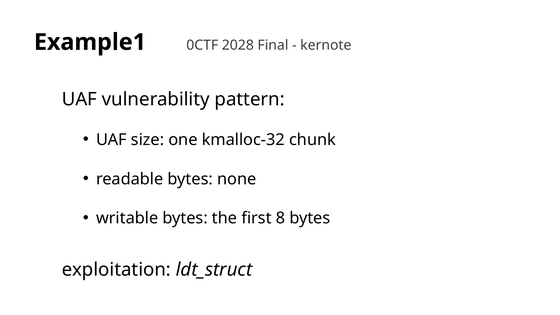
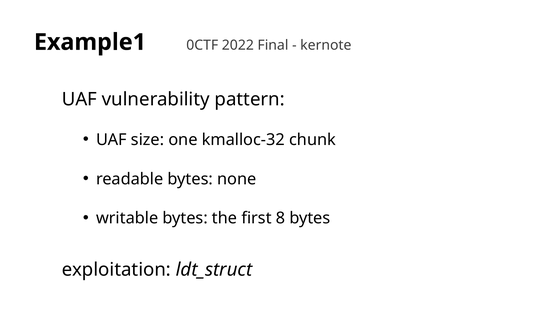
2028: 2028 -> 2022 (238, 45)
